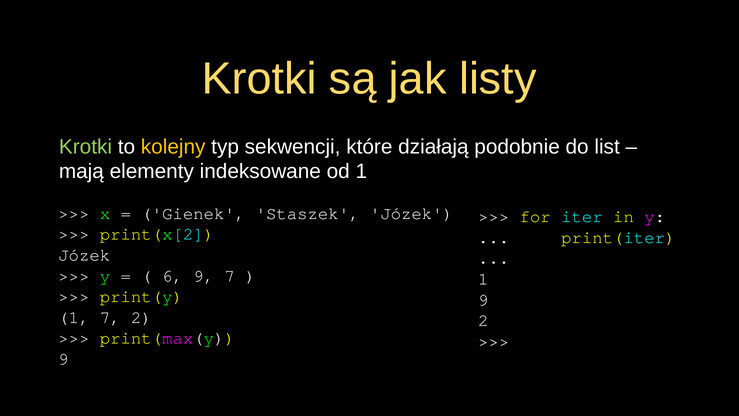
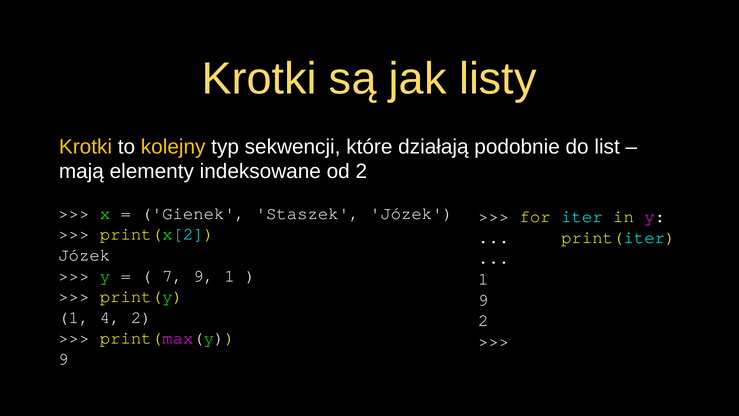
Krotki colour: light green -> yellow (85, 147)
od 1: 1 -> 2 (361, 171)
6: 6 -> 7 (173, 276)
9 7: 7 -> 1 (230, 276)
1 7: 7 -> 4 (110, 317)
